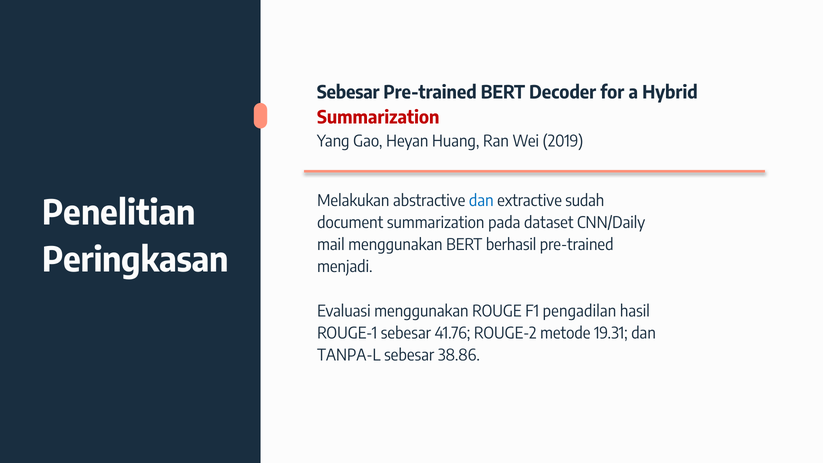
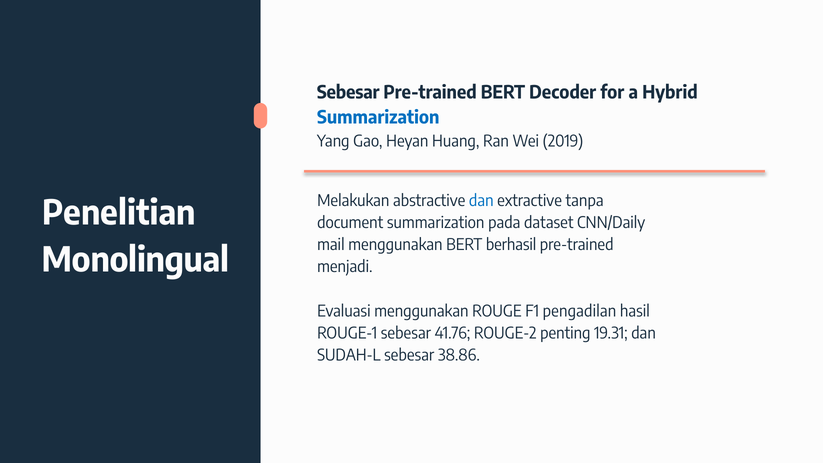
Summarization colour: red -> blue (378, 118)
sudah: sudah -> tanpa (585, 201)
Peringkasan: Peringkasan -> Monolingual (136, 261)
metode: metode -> penting (565, 333)
TANPA-L: TANPA-L -> SUDAH-L (349, 355)
